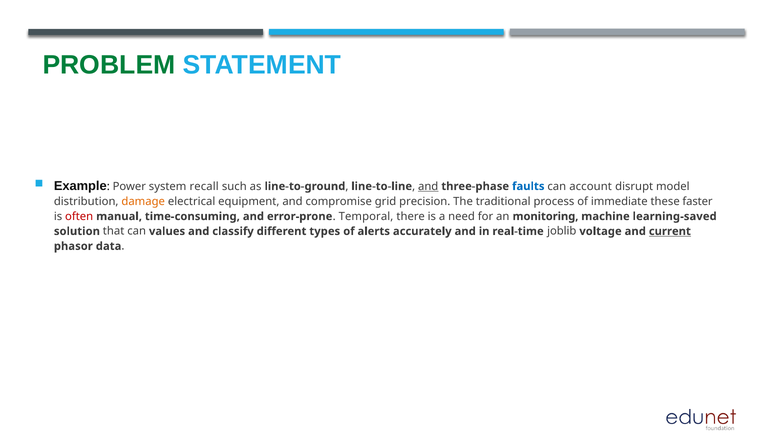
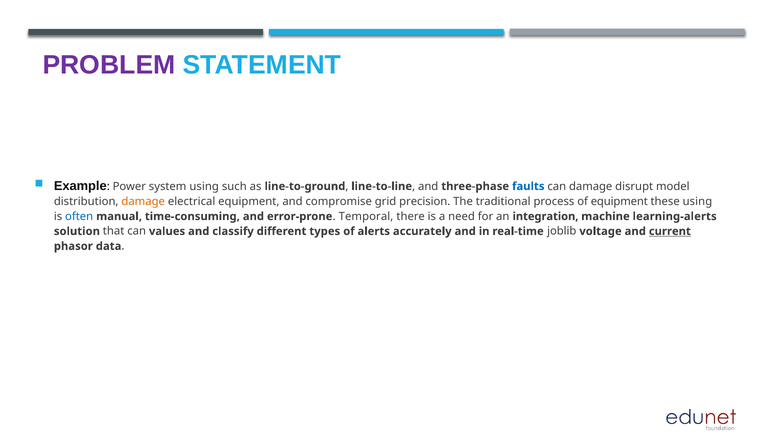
PROBLEM colour: green -> purple (109, 65)
system recall: recall -> using (204, 186)
and underline: present -> none (428, 186)
can account: account -> damage (591, 186)
of immediate: immediate -> equipment (619, 201)
these faster: faster -> using (697, 201)
often colour: red -> blue (79, 216)
monitoring: monitoring -> integration (545, 216)
learning-saved: learning-saved -> learning-alerts (675, 216)
